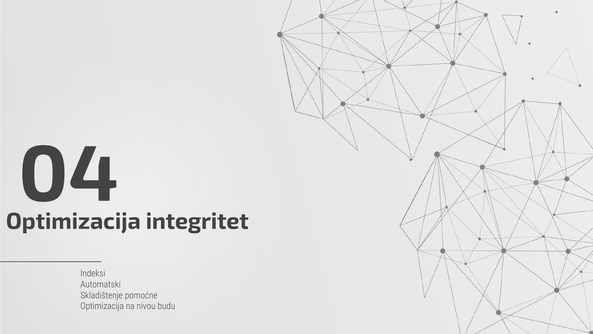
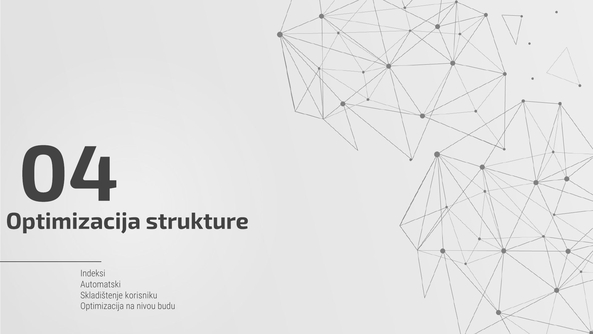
integritet: integritet -> strukture (197, 221)
pomoćne: pomoćne -> korisniku (141, 295)
